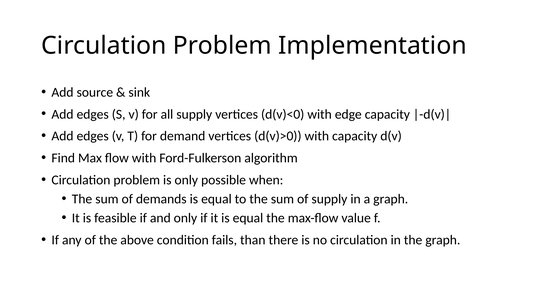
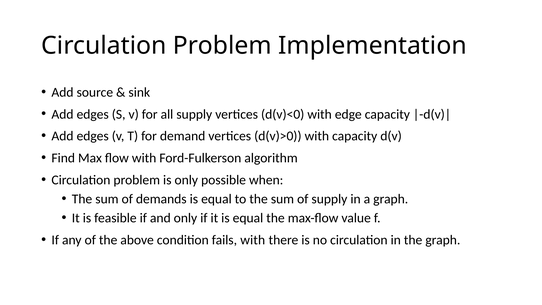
fails than: than -> with (253, 240)
